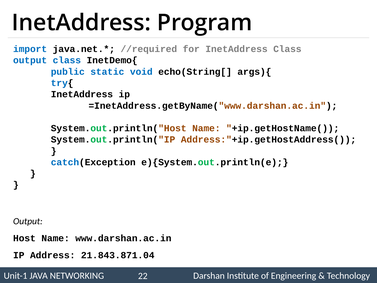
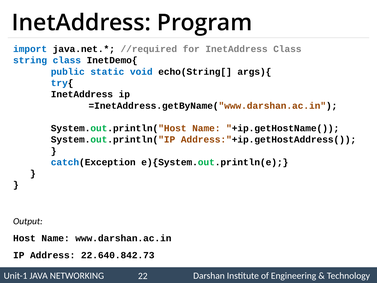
output: output -> string (30, 60)
21.843.871.04: 21.843.871.04 -> 22.640.842.73 (118, 255)
